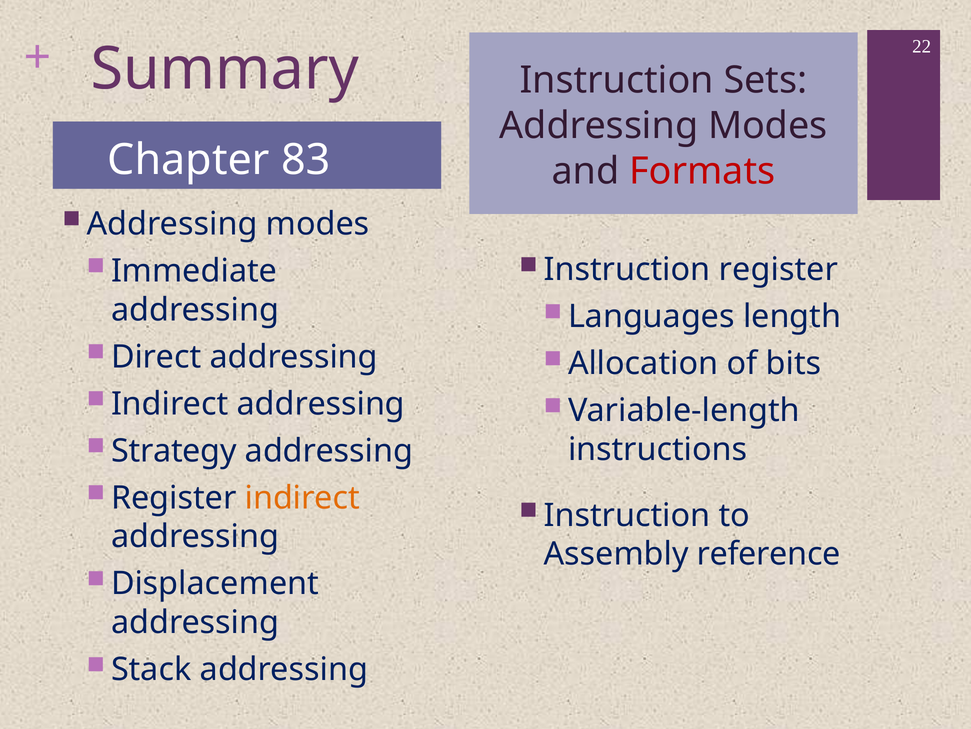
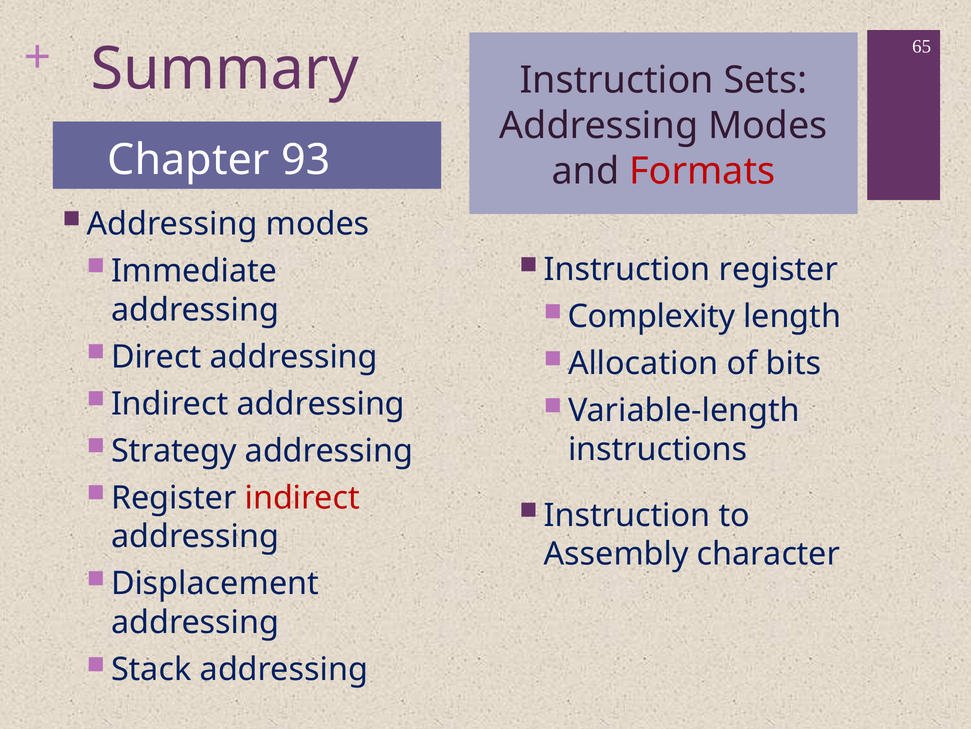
22: 22 -> 65 (922, 46)
83: 83 -> 93 (306, 160)
Languages: Languages -> Complexity (651, 316)
indirect colour: orange -> red (302, 497)
reference: reference -> character (768, 554)
